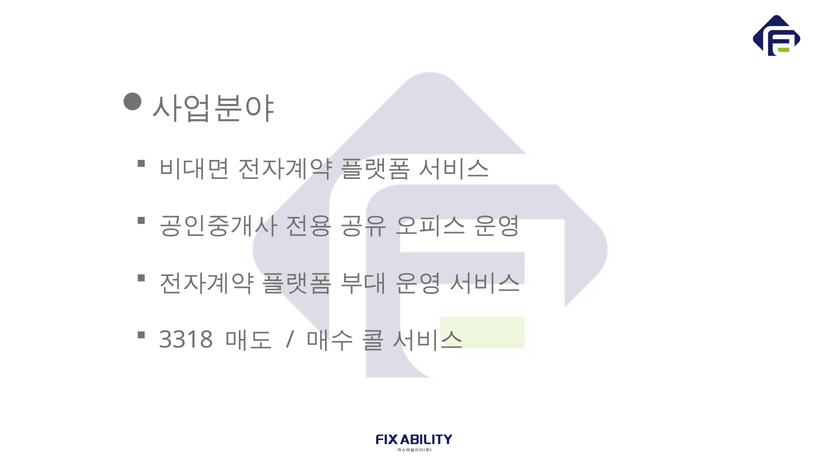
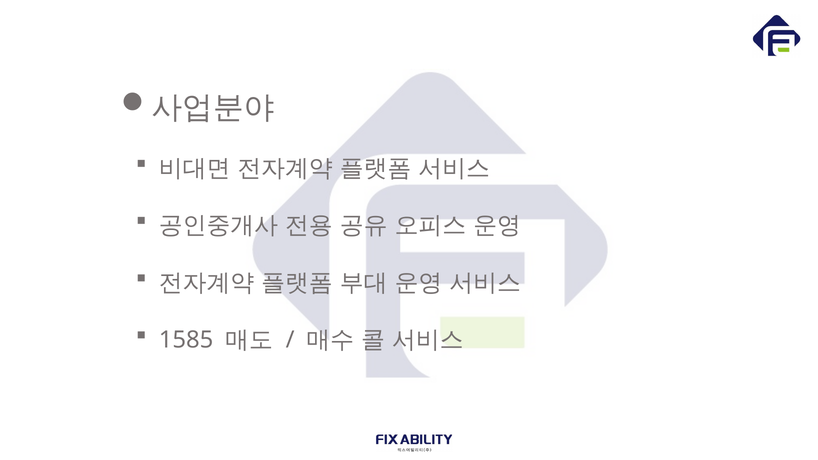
3318: 3318 -> 1585 (186, 340)
